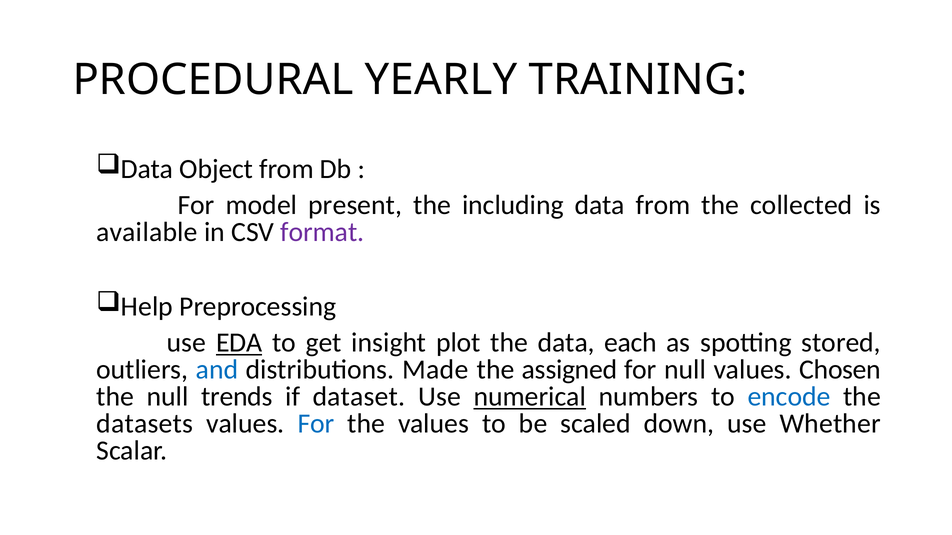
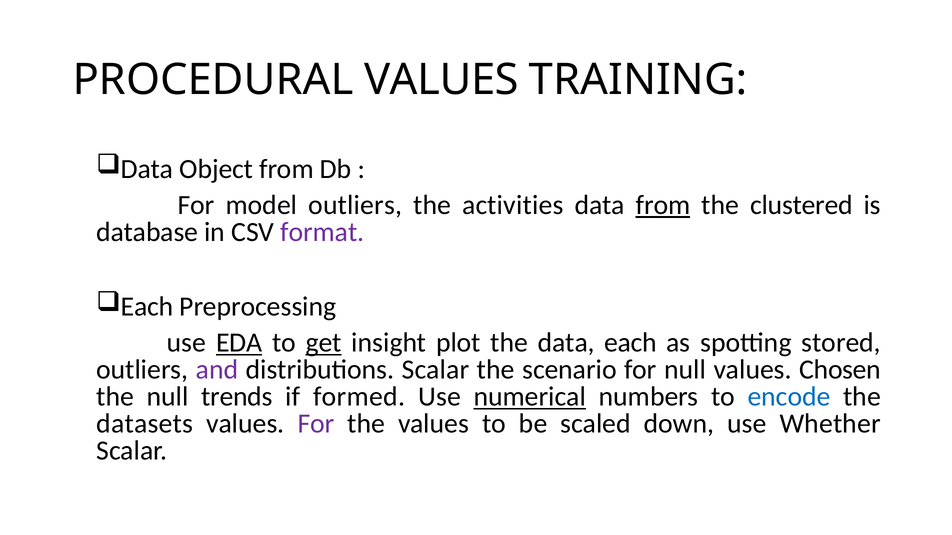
PROCEDURAL YEARLY: YEARLY -> VALUES (442, 80)
model present: present -> outliers (355, 205)
including: including -> activities (513, 205)
from underline: none -> present (663, 205)
collected: collected -> clustered (801, 205)
available: available -> database (147, 232)
Help: Help -> Each (147, 307)
get underline: none -> present (324, 343)
and colour: blue -> purple (217, 370)
distributions Made: Made -> Scalar (436, 370)
assigned: assigned -> scenario (570, 370)
dataset: dataset -> formed (359, 397)
For colour: blue -> purple (316, 424)
